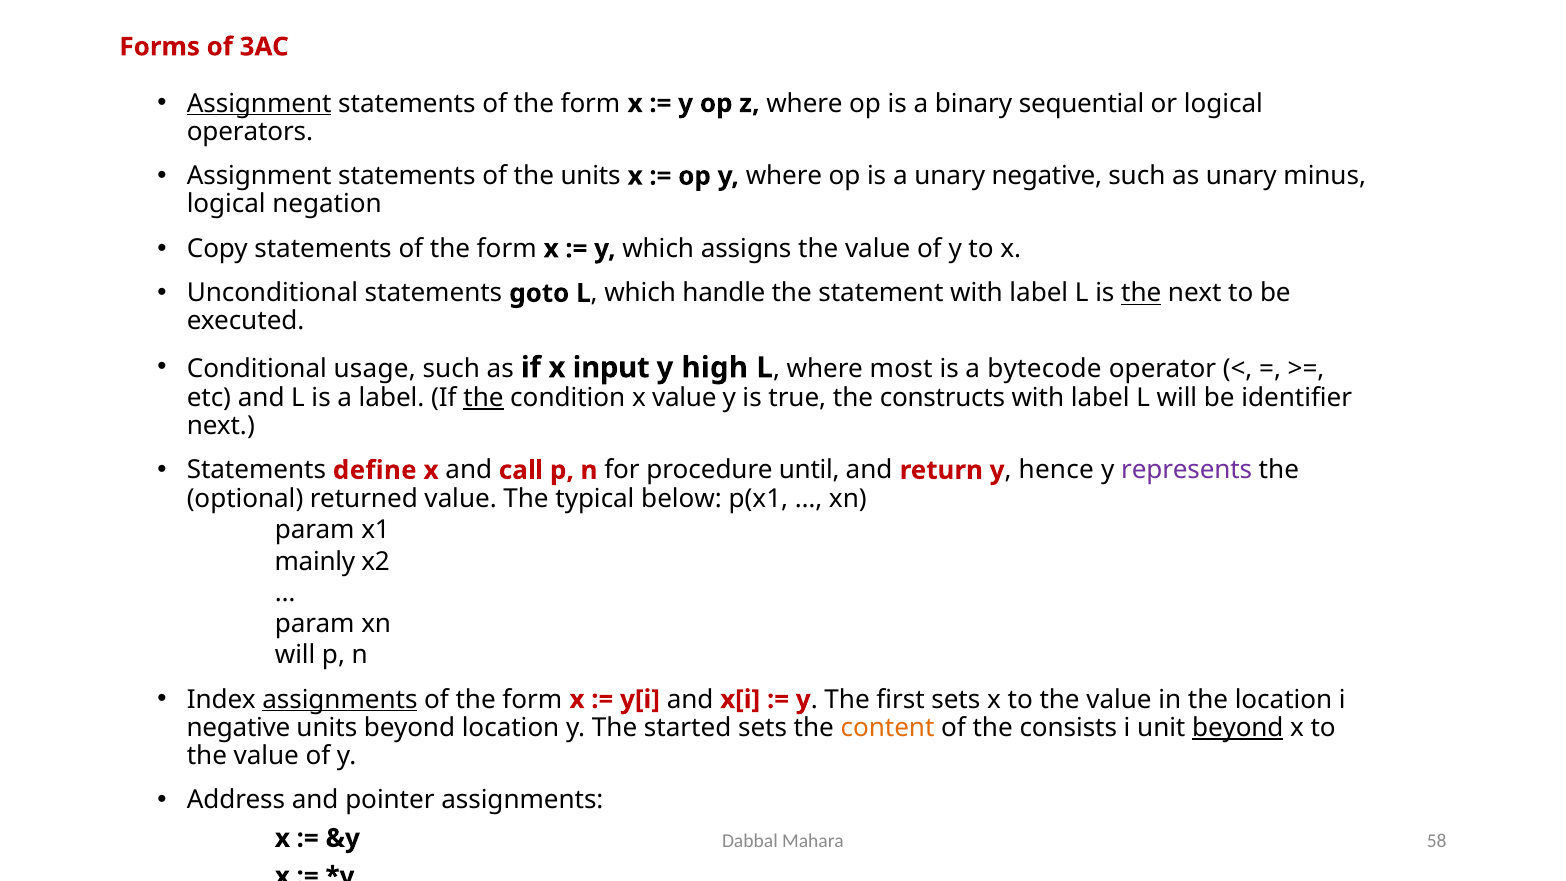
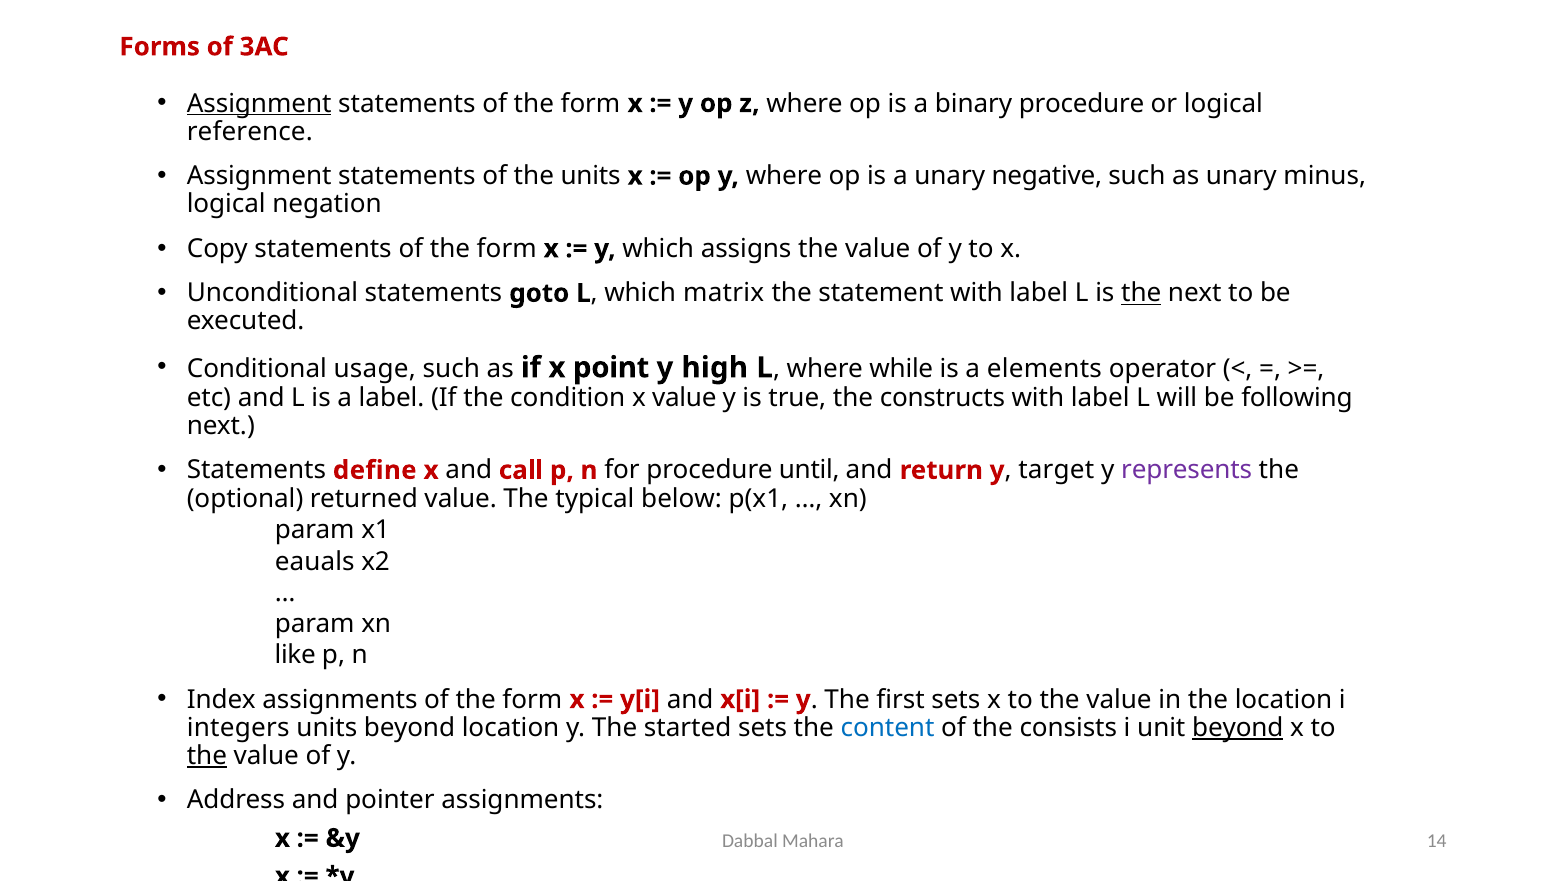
binary sequential: sequential -> procedure (1082, 103)
operators: operators -> reference (250, 132)
handle: handle -> matrix (724, 293)
input: input -> point (611, 368)
most: most -> while (901, 369)
bytecode: bytecode -> elements (1044, 369)
the underline: present -> none (484, 398)
identifier: identifier -> following (1297, 398)
hence: hence -> target (1056, 470)
mainly: mainly -> eauals (315, 561)
will: will -> like (295, 655)
assignments underline: present -> none (340, 699)
negative: negative -> integers (238, 727)
content colour: orange -> blue (888, 727)
the underline: none -> present (207, 756)
58: 58 -> 14 (1437, 841)
